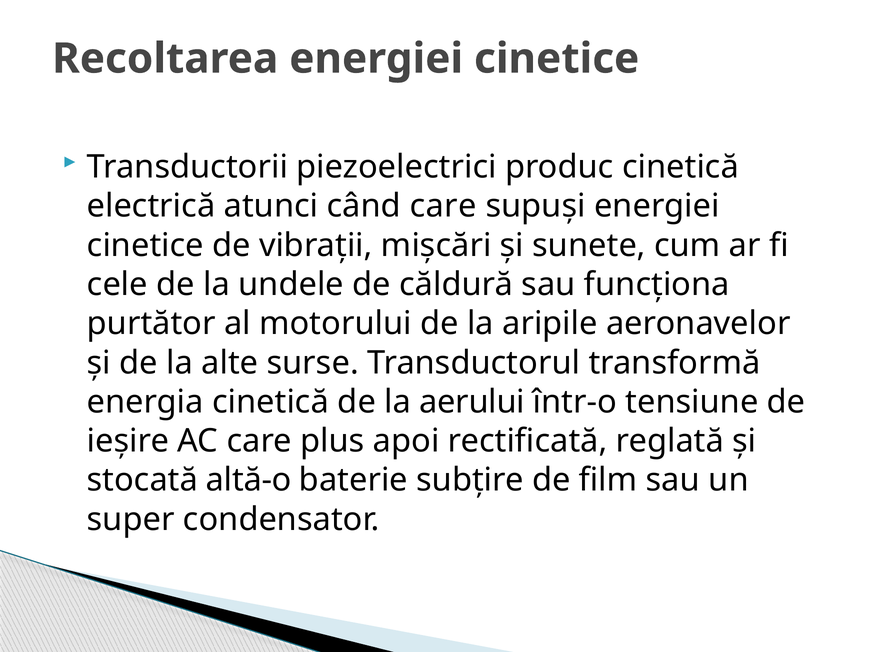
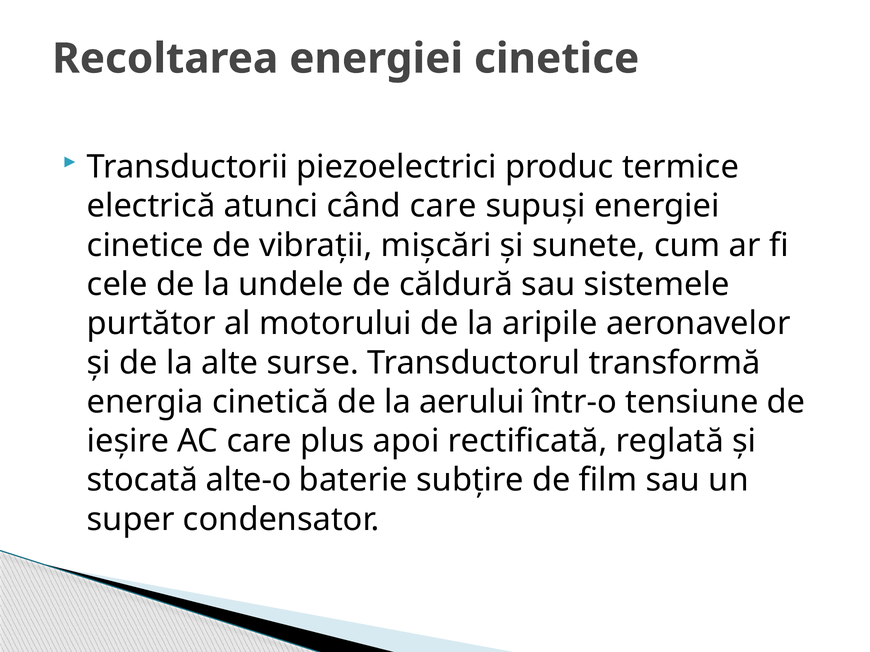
produc cinetică: cinetică -> termice (681, 167)
funcționa: funcționa -> sistemele (657, 285)
altă-o: altă-o -> alte-o (249, 481)
